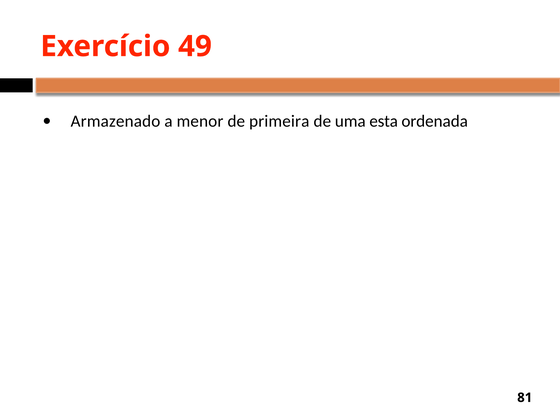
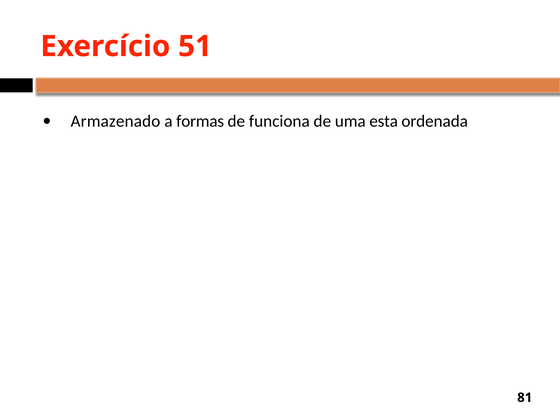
49: 49 -> 51 (195, 46)
menor: menor -> formas (200, 121)
primeira: primeira -> funciona (279, 121)
